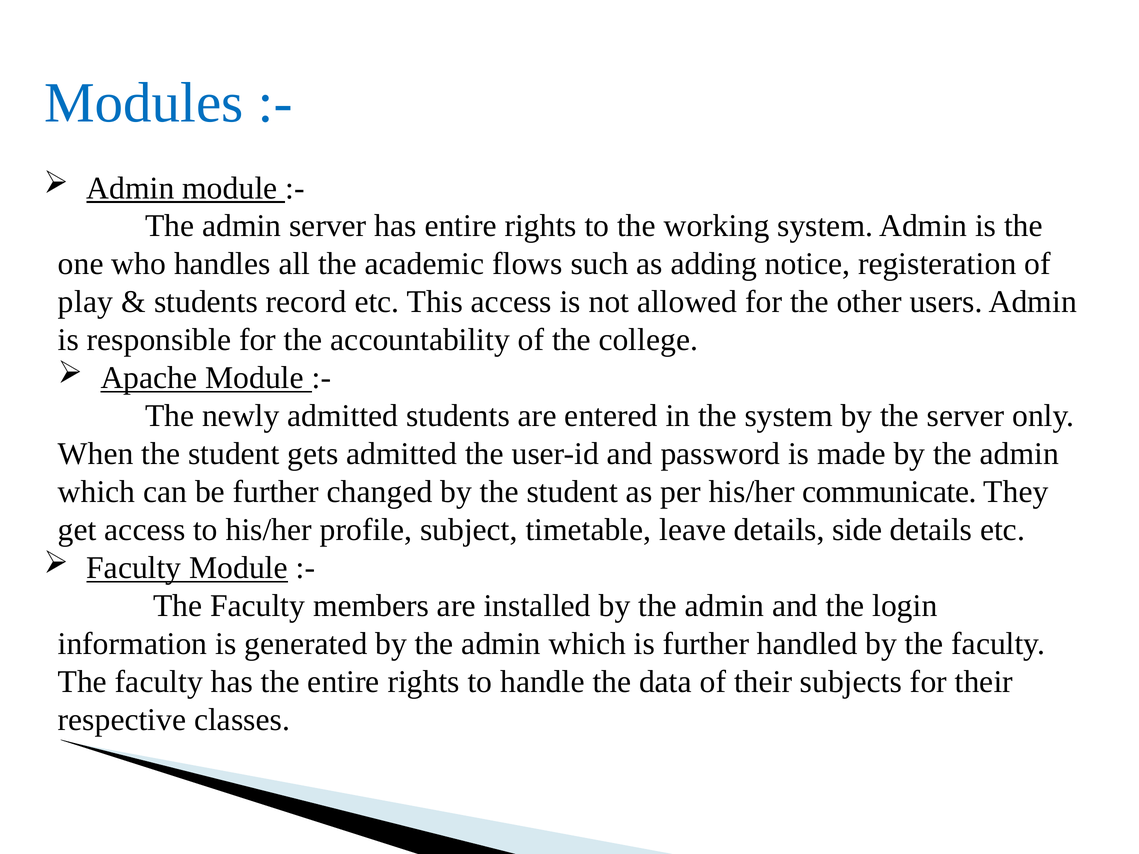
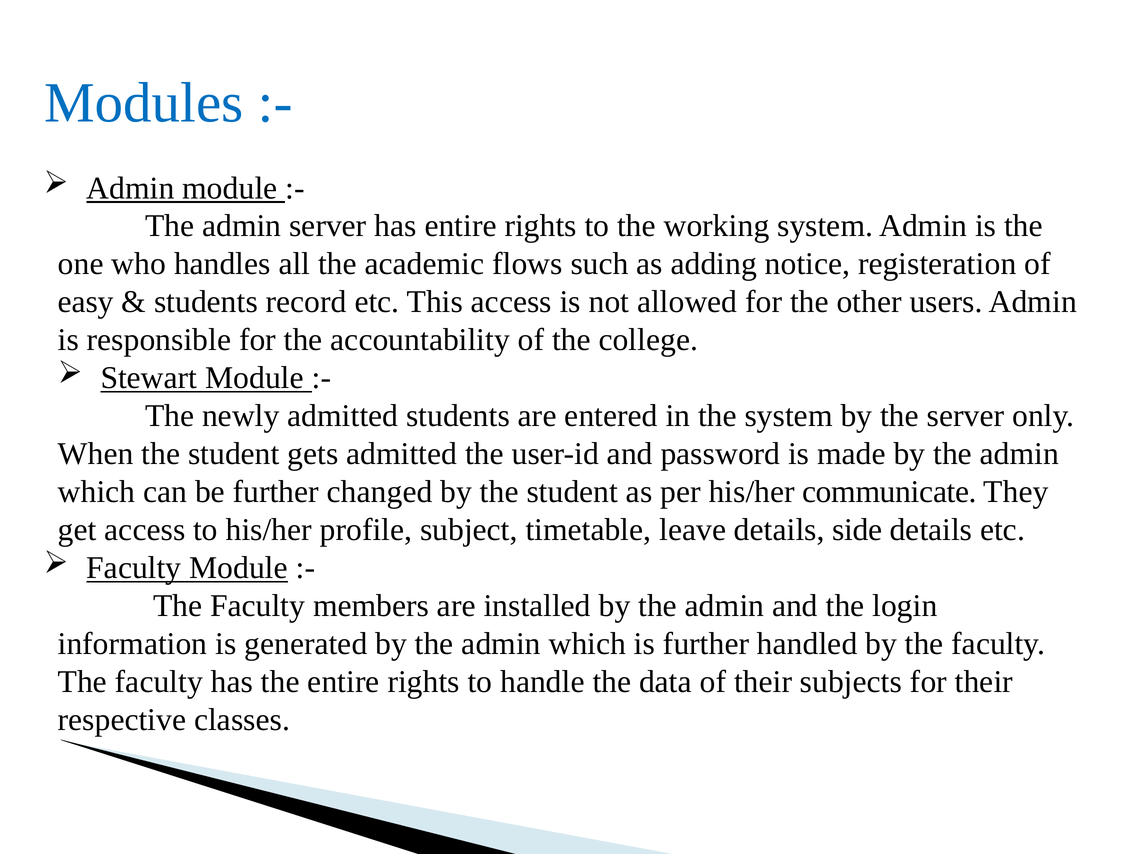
play: play -> easy (86, 302)
Apache: Apache -> Stewart (149, 378)
